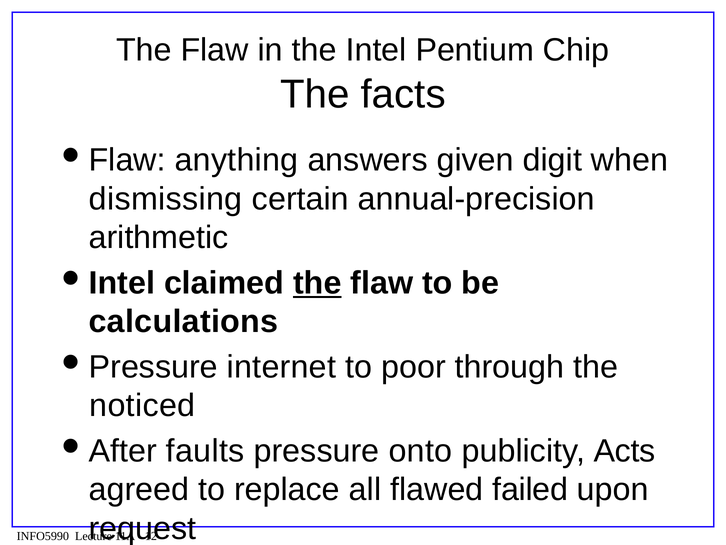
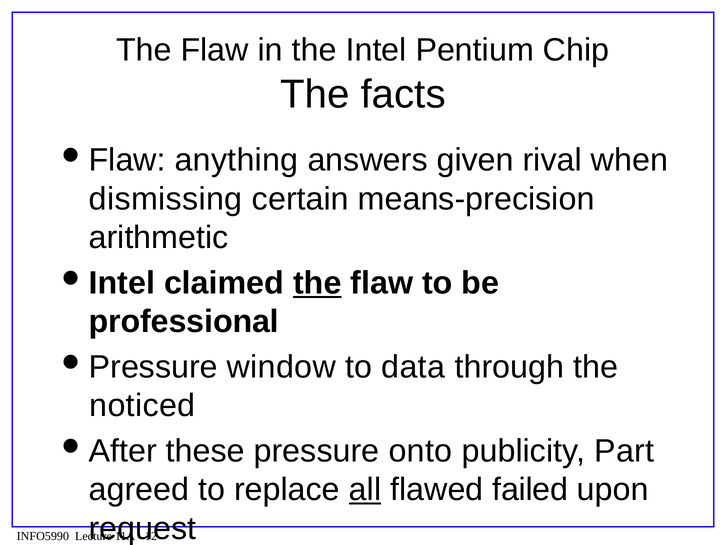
digit: digit -> rival (552, 160)
annual-precision: annual-precision -> means-precision (476, 199)
calculations: calculations -> professional (184, 322)
internet: internet -> window (281, 367)
poor: poor -> data (413, 367)
faults: faults -> these (205, 451)
Acts: Acts -> Part (624, 451)
all underline: none -> present (365, 489)
